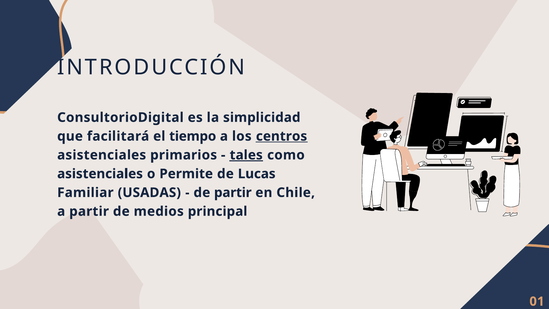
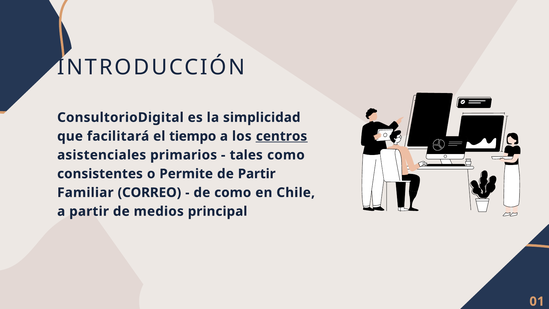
tales underline: present -> none (246, 155)
asistenciales: asistenciales -> consistentes (100, 174)
de Lucas: Lucas -> Partir (257, 174)
USADAS: USADAS -> CORREO (149, 192)
de partir: partir -> como (233, 192)
